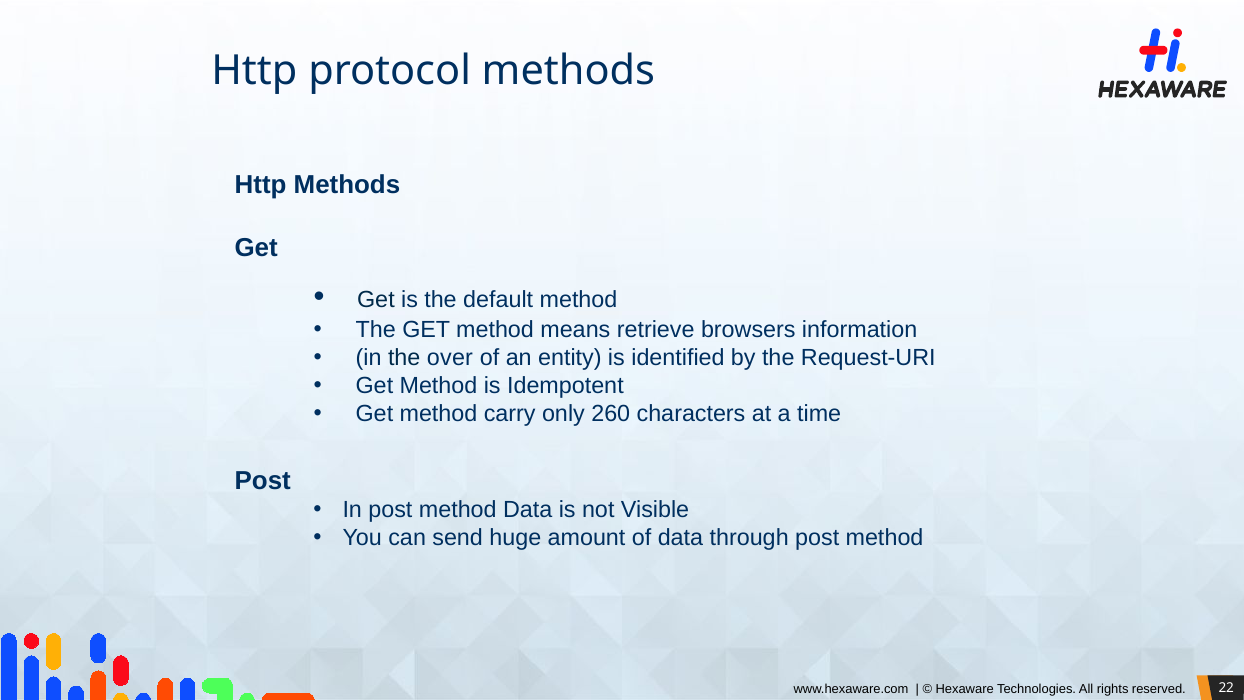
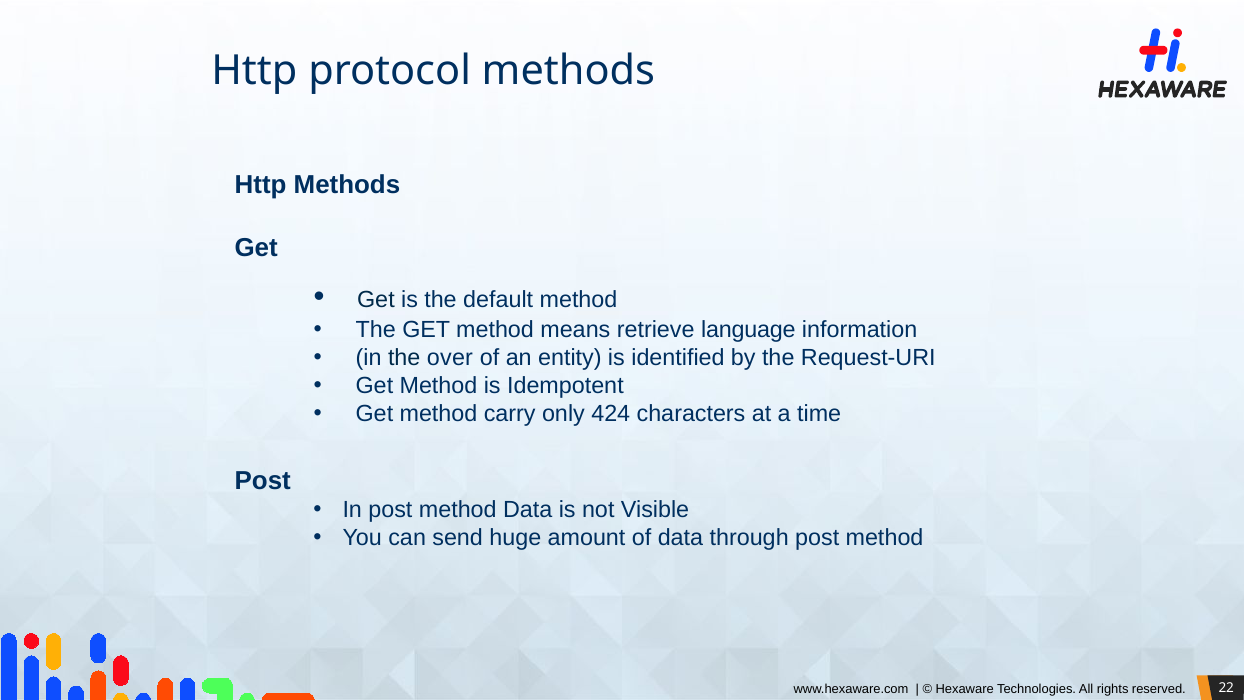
browsers: browsers -> language (748, 330)
260: 260 -> 424 (611, 414)
